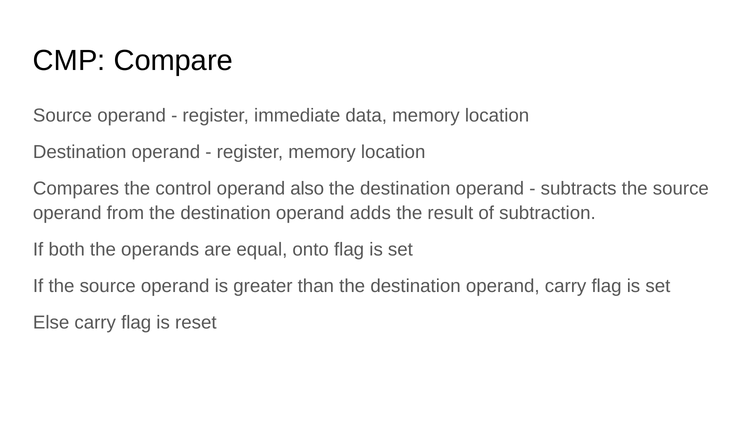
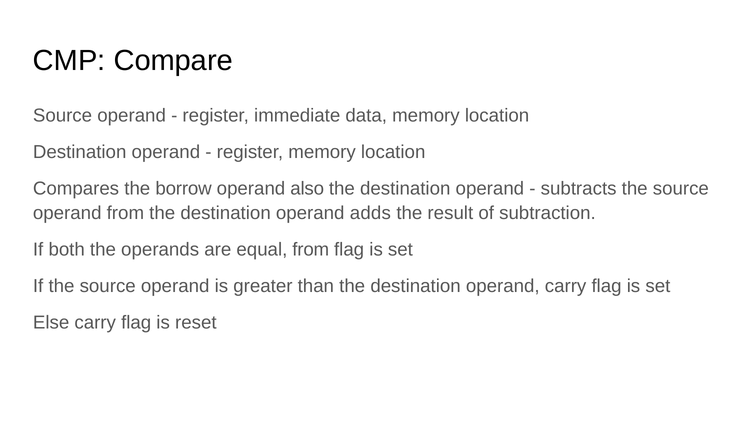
control: control -> borrow (184, 189)
equal onto: onto -> from (311, 249)
